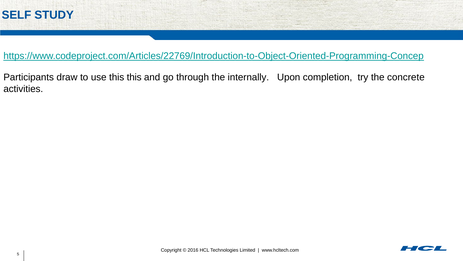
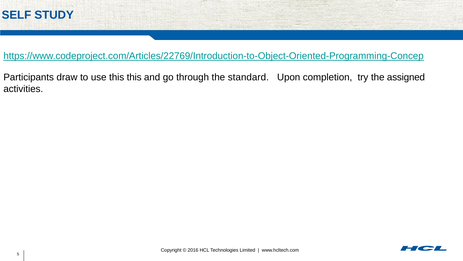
internally: internally -> standard (248, 77)
concrete: concrete -> assigned (406, 77)
